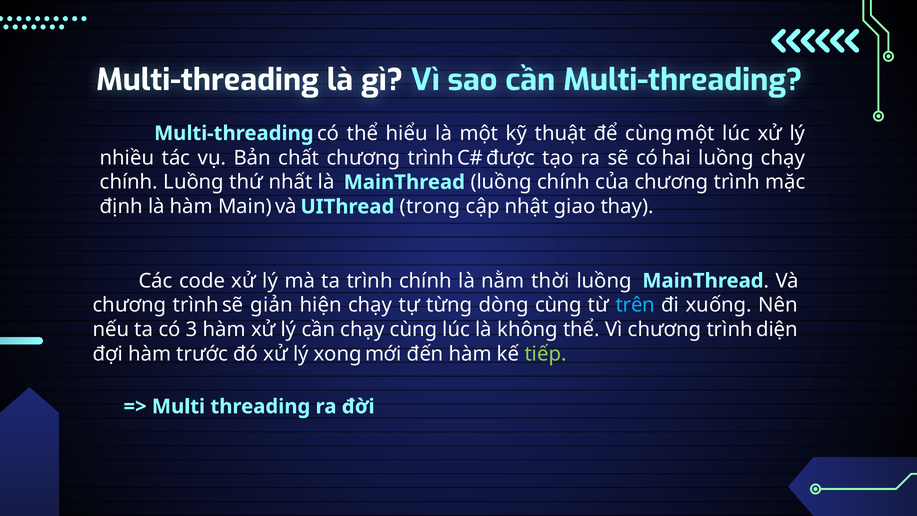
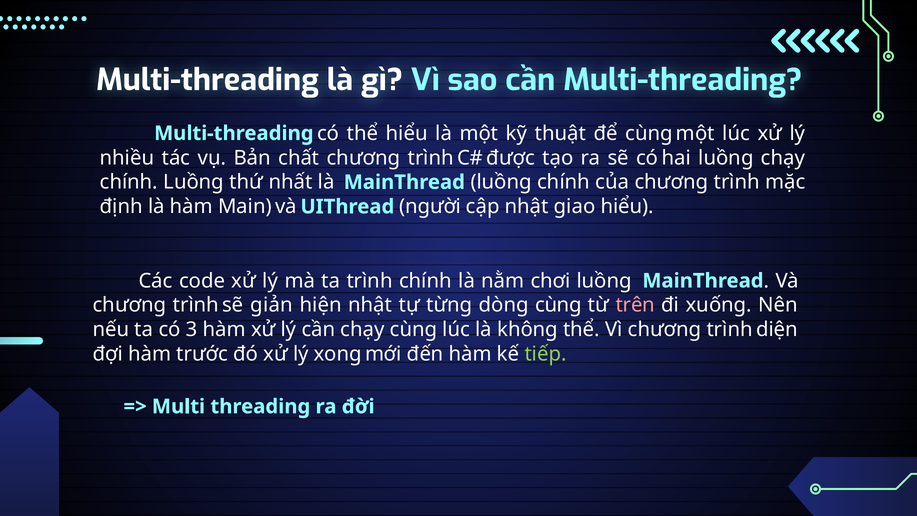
trong: trong -> người (430, 207)
giao thay: thay -> hiểu (627, 207)
thời: thời -> chơi (551, 281)
hiện chạy: chạy -> nhật (370, 305)
trên colour: light blue -> pink (635, 305)
